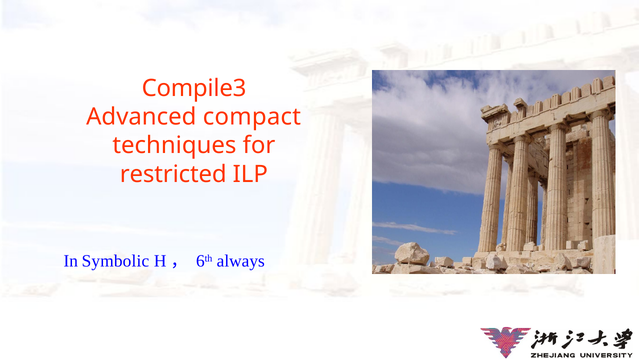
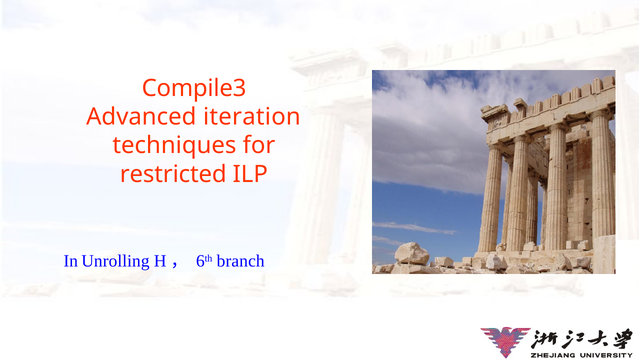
compact: compact -> iteration (252, 117)
Symbolic: Symbolic -> Unrolling (115, 261)
always: always -> branch (241, 261)
